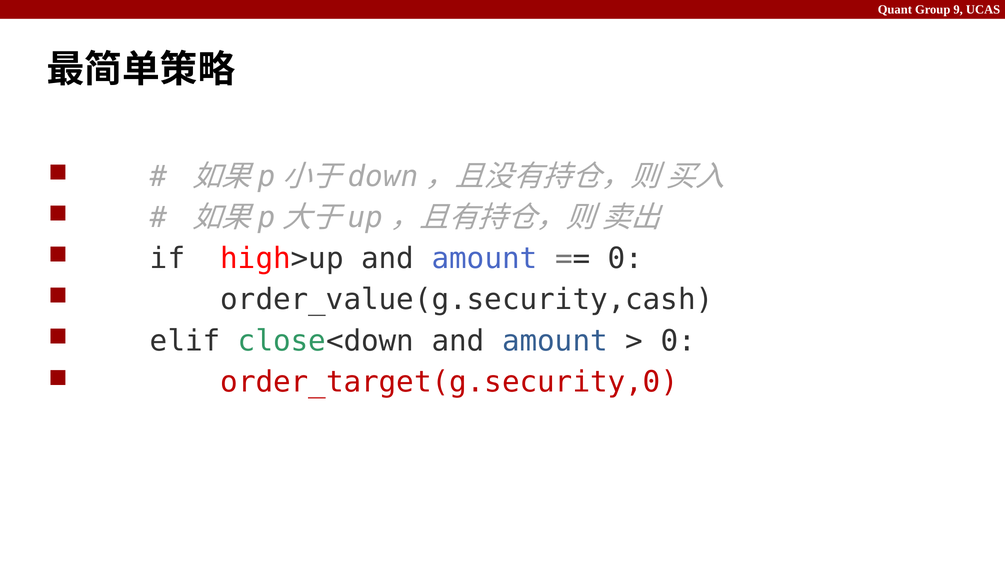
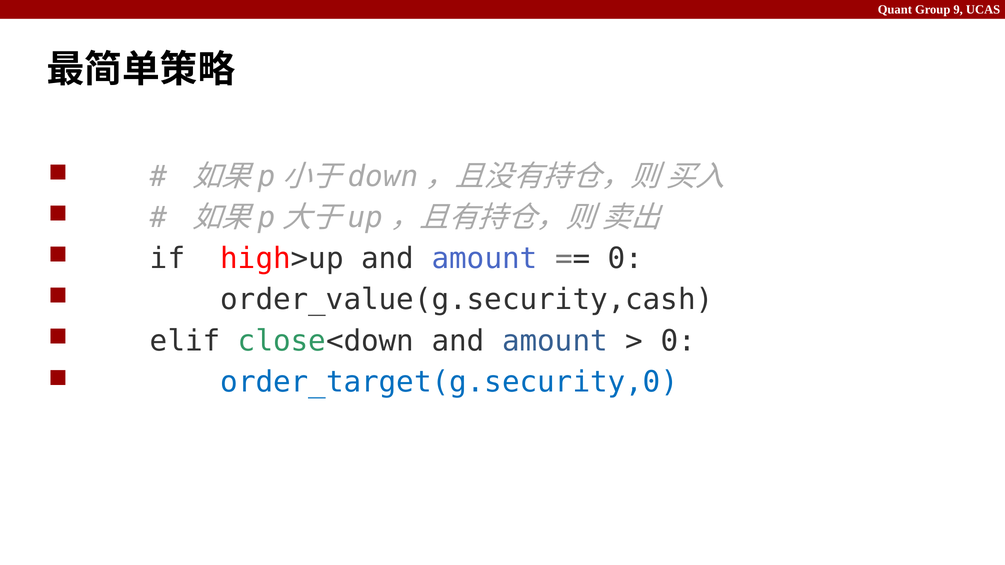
order_target(g.security,0 colour: red -> blue (449, 382)
